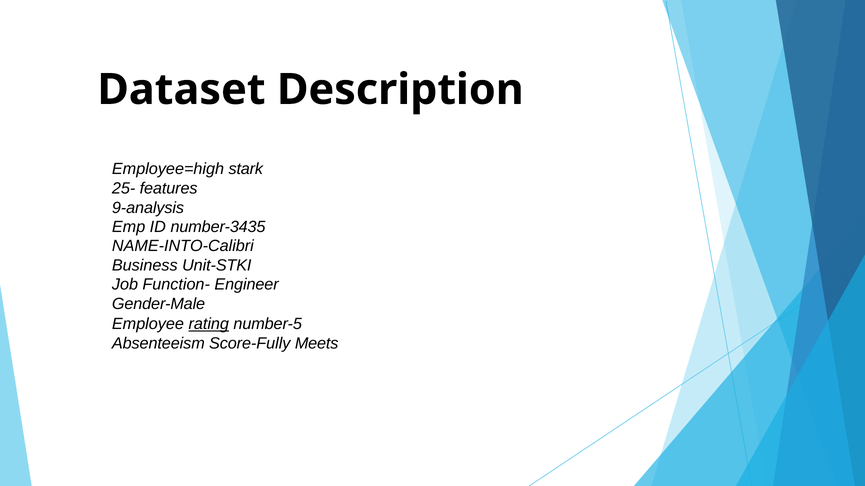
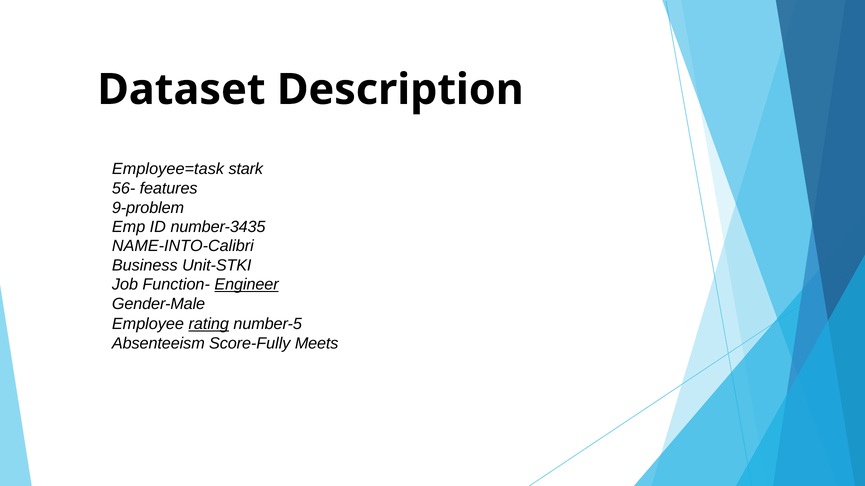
Employee=high: Employee=high -> Employee=task (168, 169)
25-: 25- -> 56- (124, 189)
9-analysis: 9-analysis -> 9-problem (148, 208)
Engineer underline: none -> present (247, 285)
